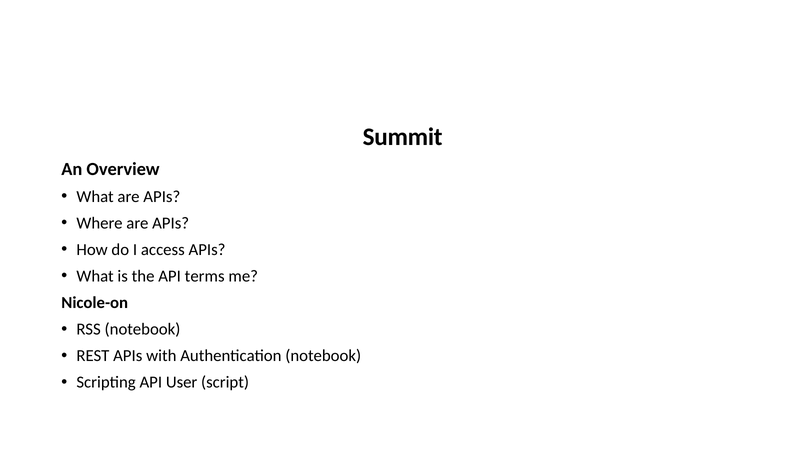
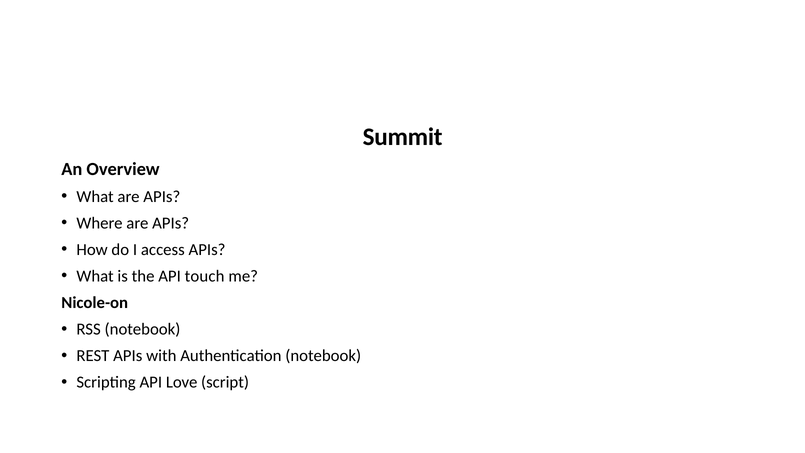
terms: terms -> touch (205, 276)
User: User -> Love (182, 382)
